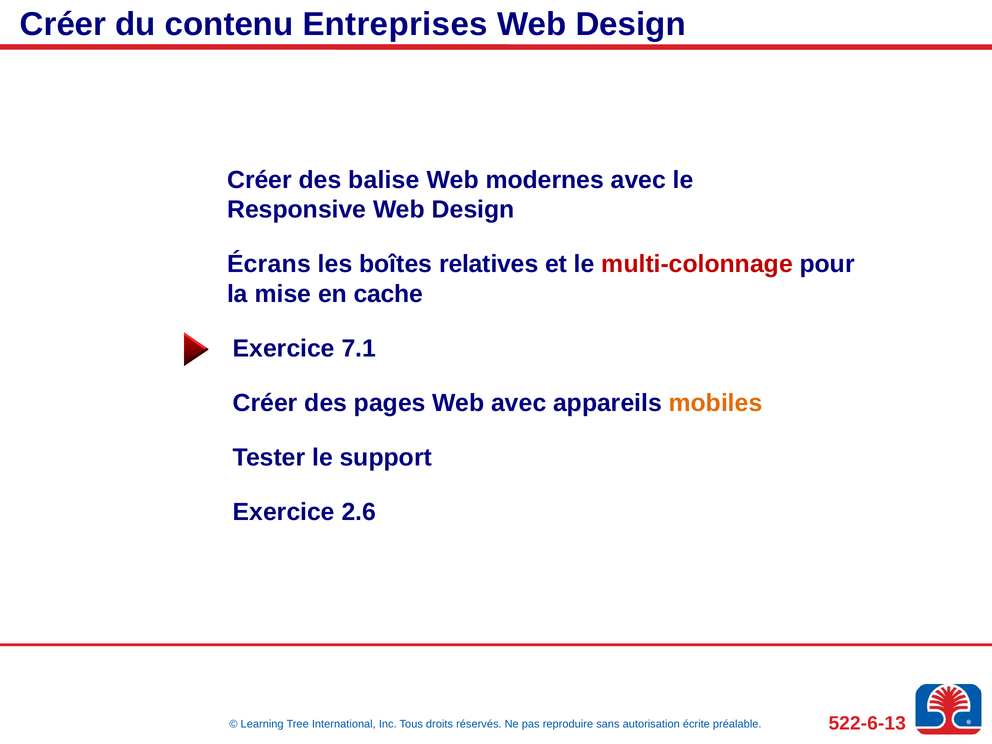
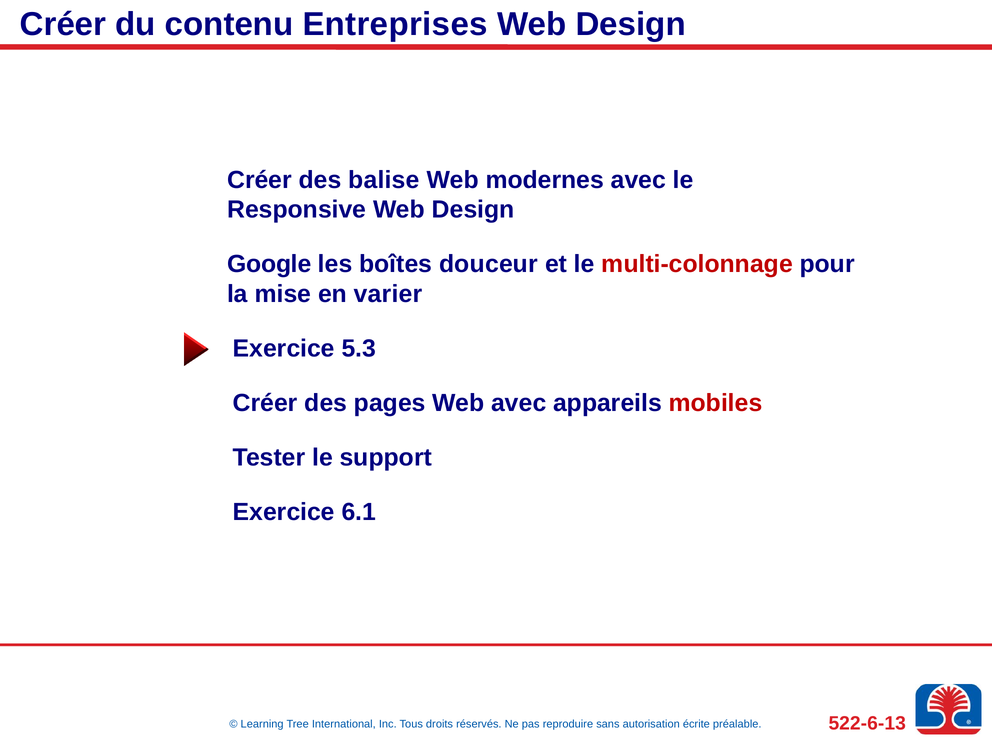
Écrans: Écrans -> Google (269, 264)
relatives: relatives -> douceur (488, 264)
cache: cache -> varier (388, 294)
7.1: 7.1 -> 5.3 (359, 349)
mobiles colour: orange -> red (716, 403)
2.6: 2.6 -> 6.1 (359, 512)
